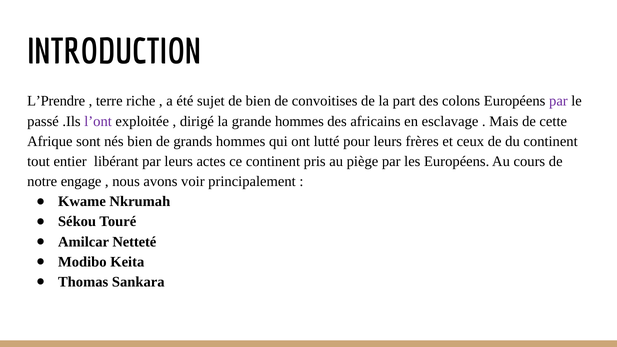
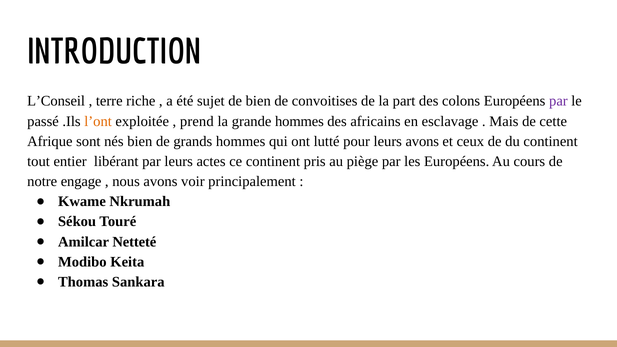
L’Prendre: L’Prendre -> L’Conseil (56, 101)
l’ont colour: purple -> orange (98, 121)
dirigé: dirigé -> prend (197, 121)
leurs frères: frères -> avons (422, 141)
